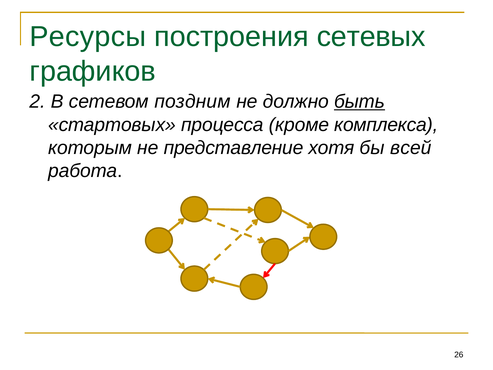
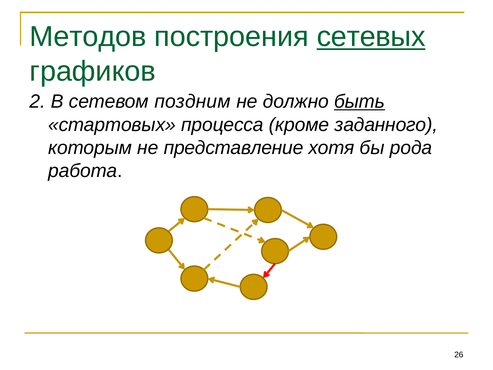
Ресурсы: Ресурсы -> Методов (88, 37)
сетевых underline: none -> present (371, 37)
комплекса: комплекса -> заданного (386, 125)
всей: всей -> рода (411, 148)
